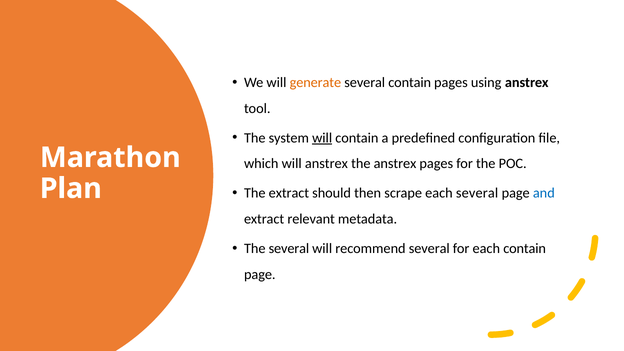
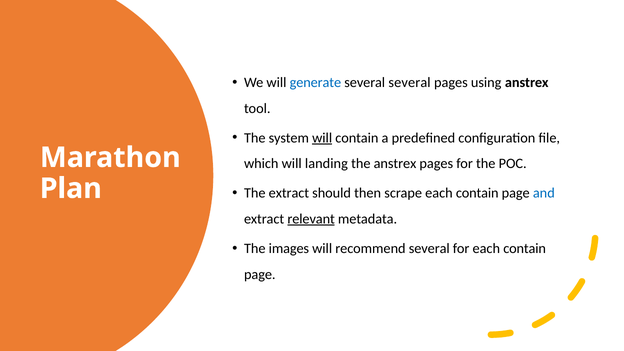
generate colour: orange -> blue (315, 83)
several contain: contain -> several (410, 83)
will anstrex: anstrex -> landing (326, 164)
scrape each several: several -> contain (477, 193)
relevant underline: none -> present (311, 219)
The several: several -> images (289, 249)
